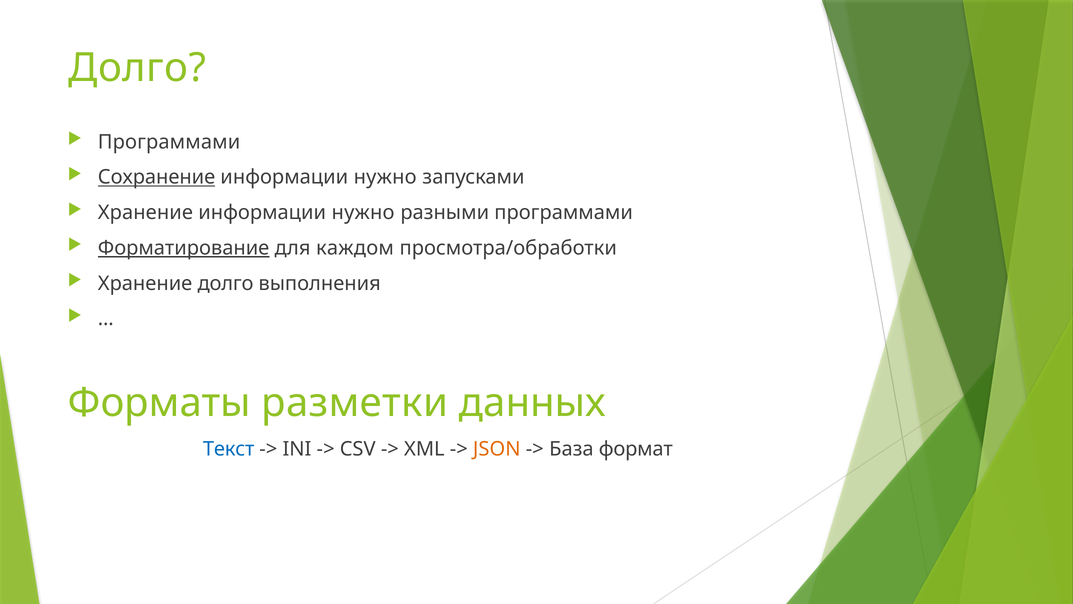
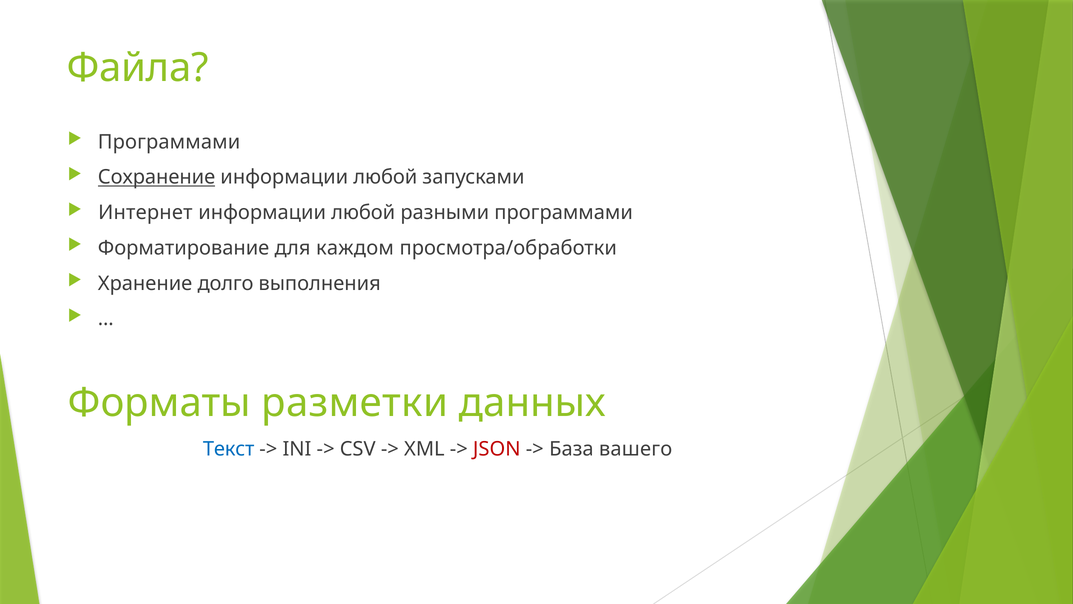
Долго: Долго -> Файла (138, 68)
нужно: нужно -> любой (385, 177)
Хранение: Хранение -> Интернет (145, 213)
нужно: нужно -> любой (363, 213)
Форматирование underline: present -> none (184, 248)
JSON colour: orange -> red (497, 449)
формат: формат -> вашего (636, 449)
